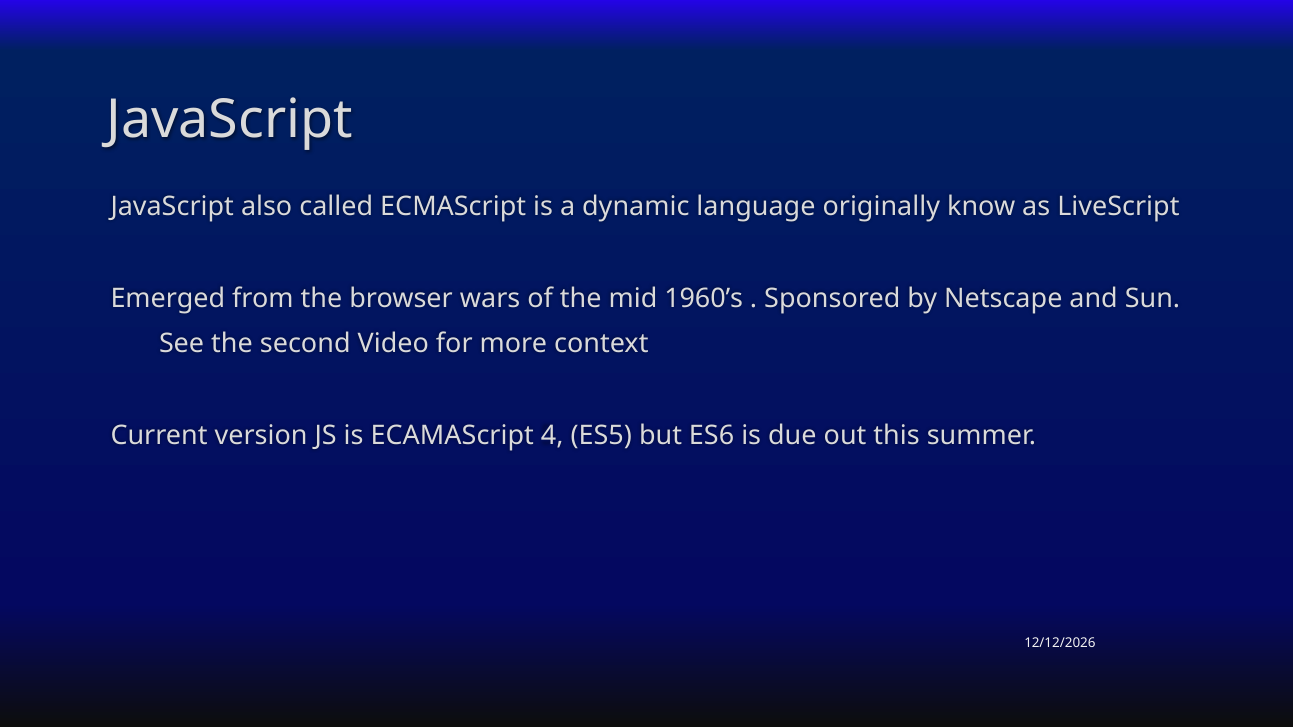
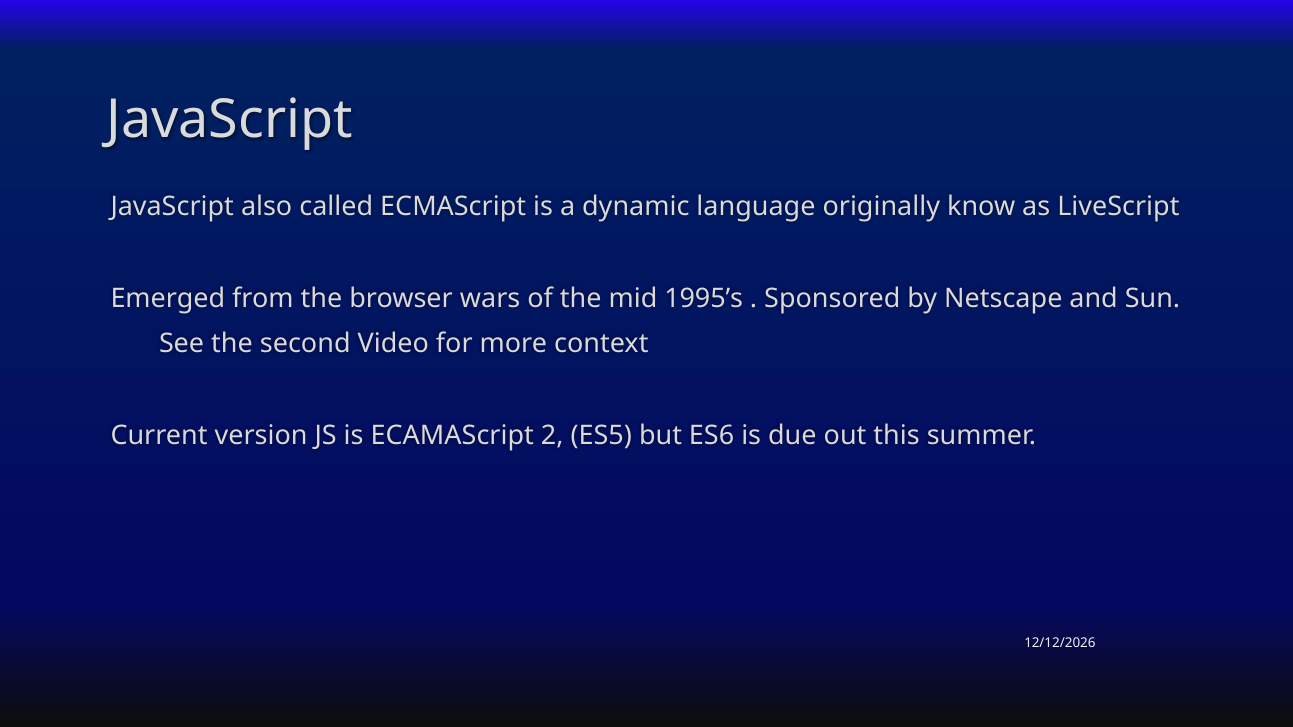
1960’s: 1960’s -> 1995’s (704, 298)
4: 4 -> 2 (552, 436)
